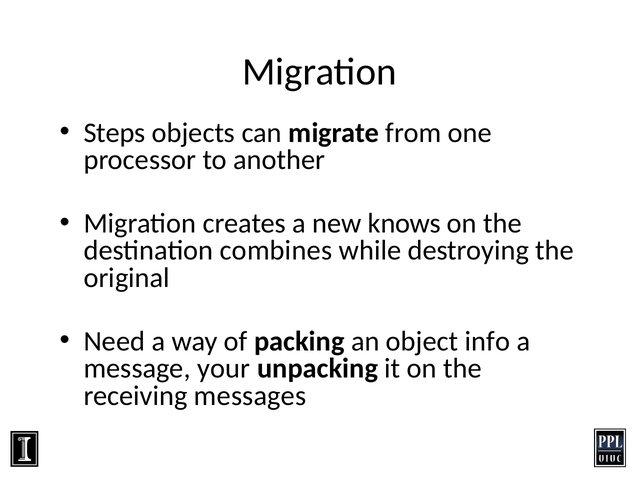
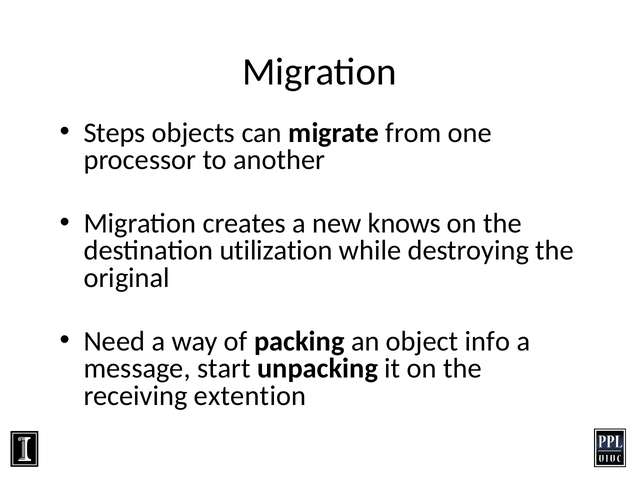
combines: combines -> utilization (276, 251)
your: your -> start (224, 369)
messages: messages -> extention (250, 396)
